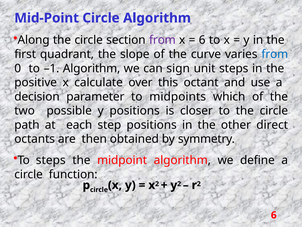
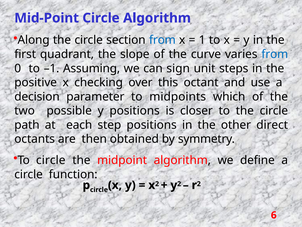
from colour: purple -> blue (162, 40)
6: 6 -> 1 (202, 40)
–1 Algorithm: Algorithm -> Assuming (92, 68)
calculate: calculate -> checking (99, 82)
To steps: steps -> circle (51, 160)
